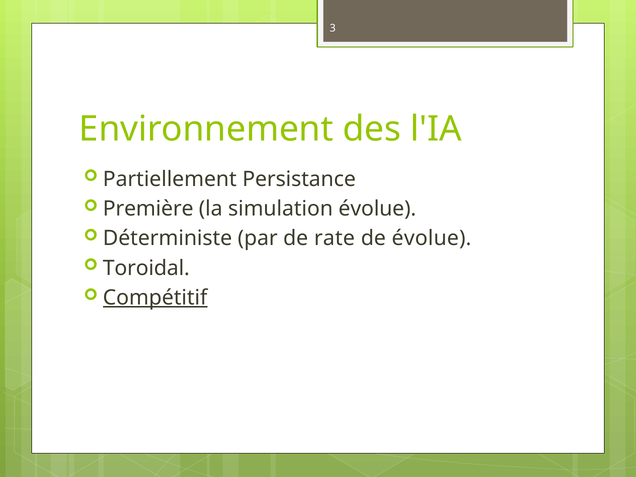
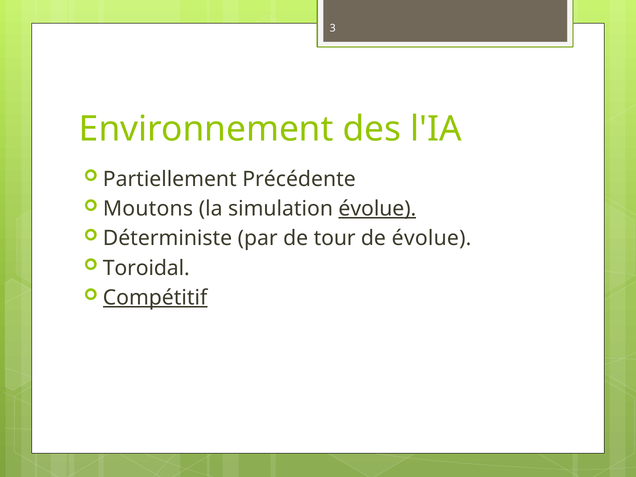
Persistance: Persistance -> Précédente (299, 179)
Première: Première -> Moutons (148, 209)
évolue underline: none -> present (377, 209)
rate: rate -> tour (335, 238)
